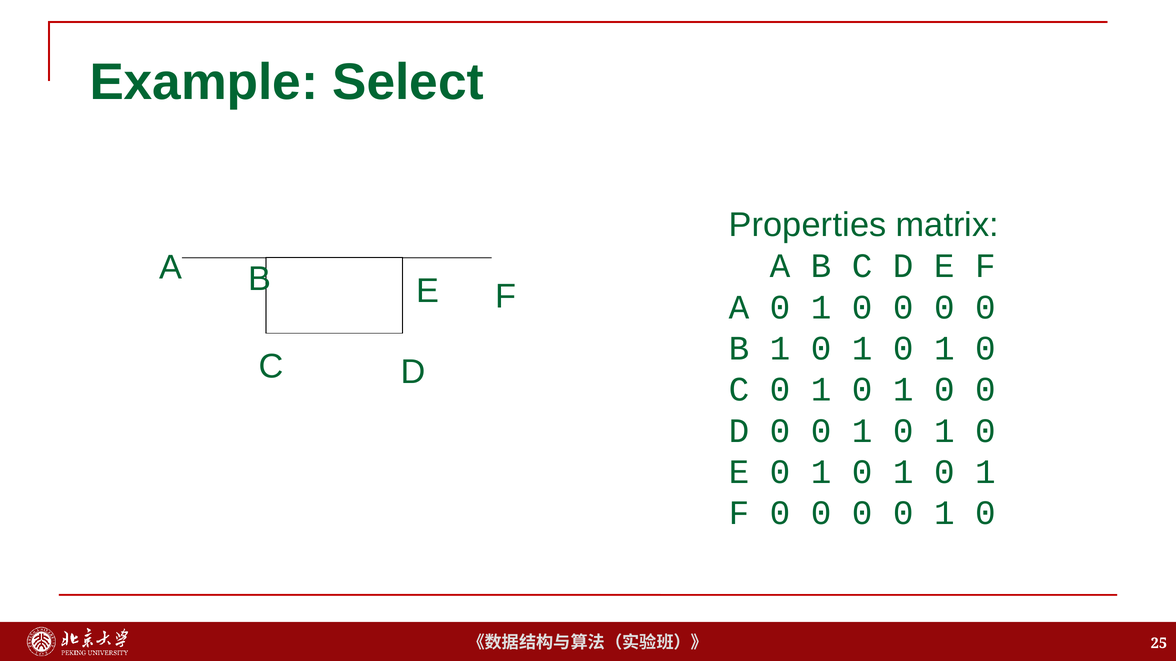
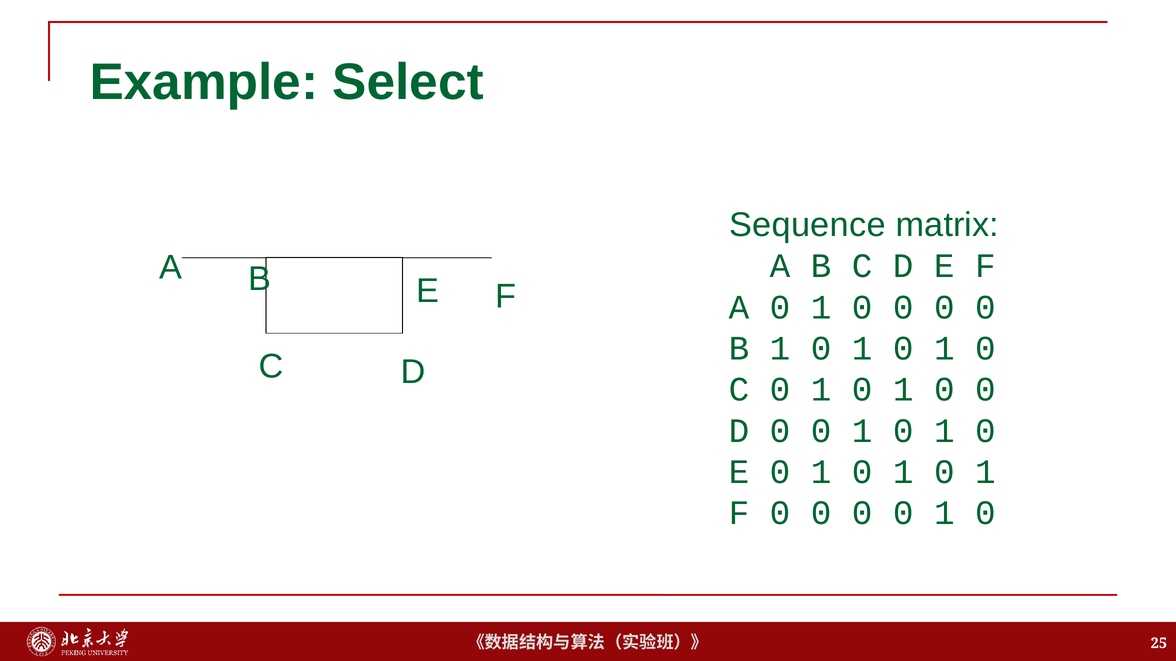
Properties: Properties -> Sequence (807, 225)
